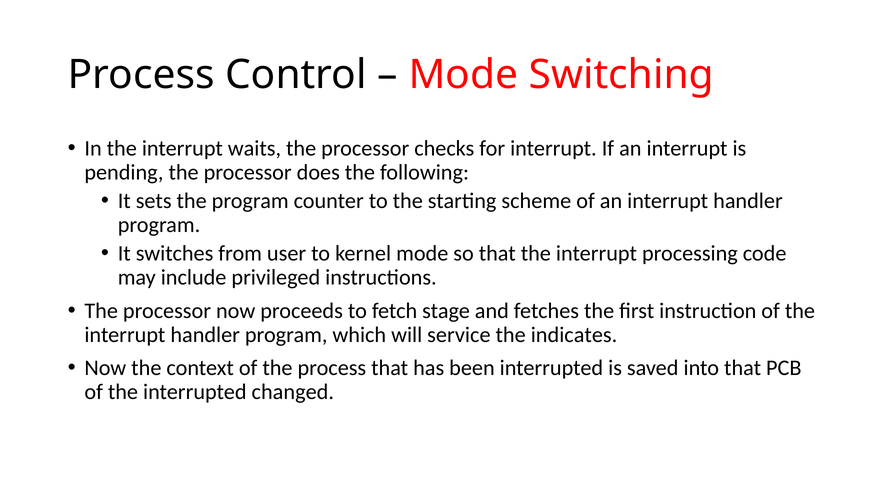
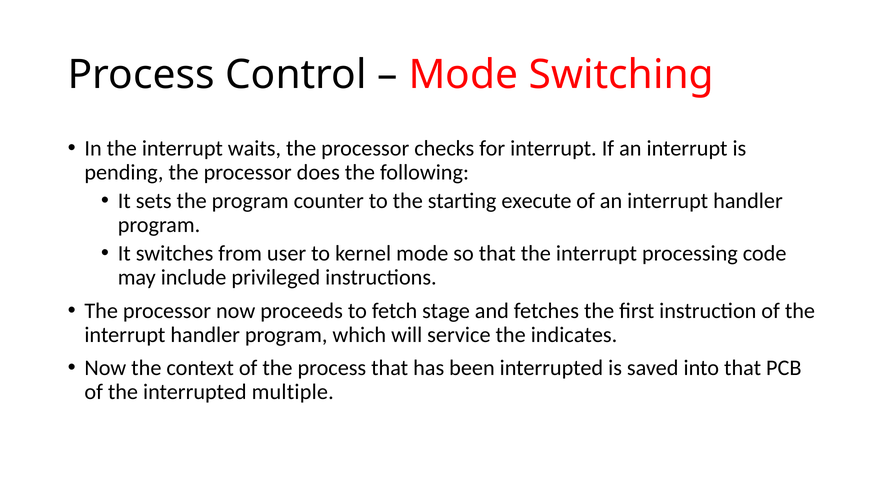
scheme: scheme -> execute (536, 201)
changed: changed -> multiple (293, 392)
